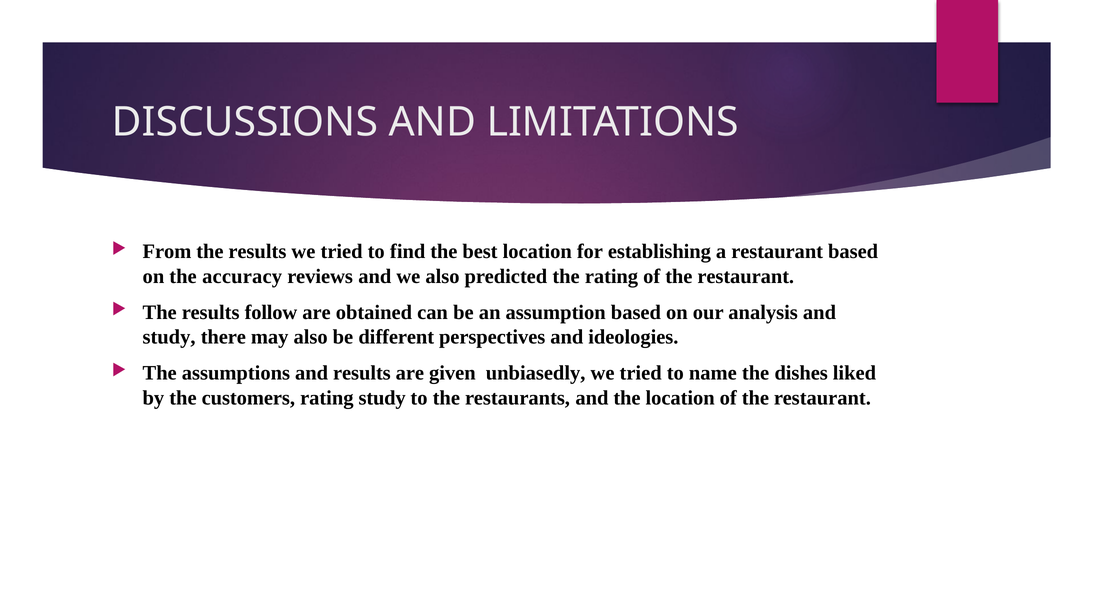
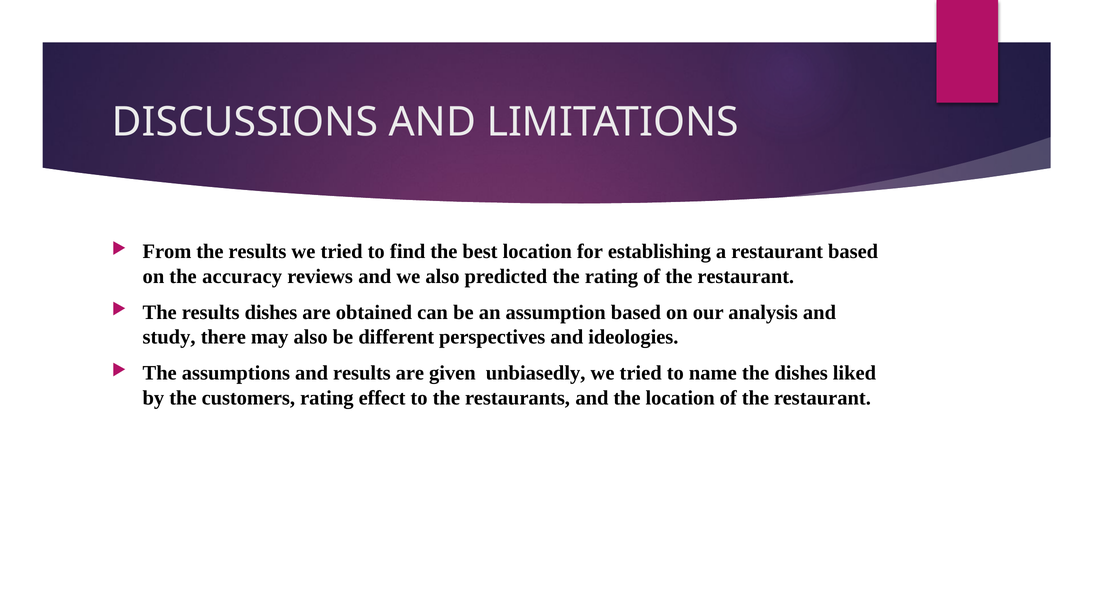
results follow: follow -> dishes (271, 312)
rating study: study -> effect (382, 397)
